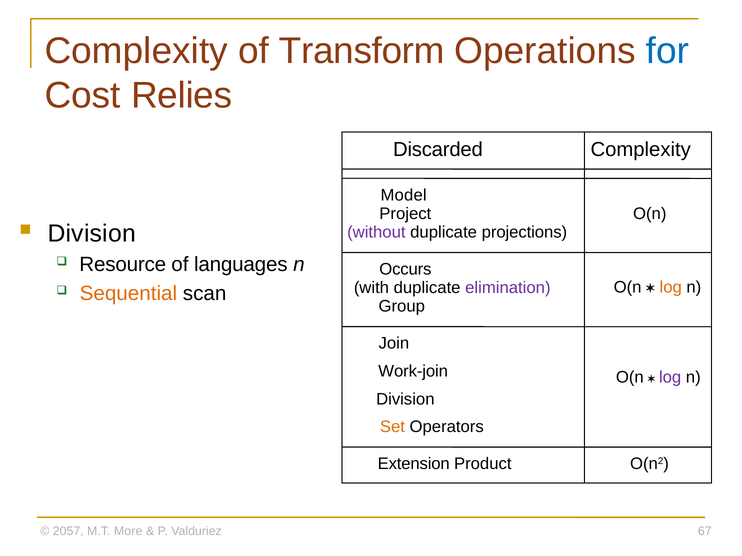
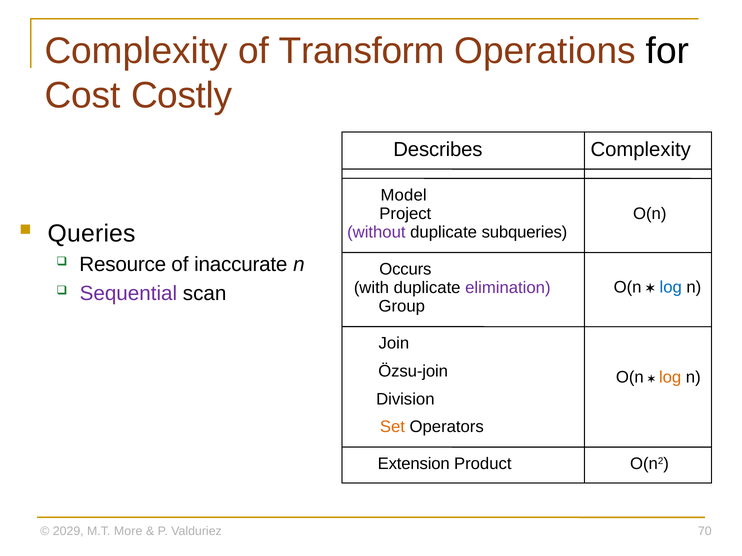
for colour: blue -> black (668, 51)
Relies: Relies -> Costly (182, 96)
Discarded: Discarded -> Describes (438, 150)
Division: Division -> Queries (92, 234)
projections: projections -> subqueries (524, 232)
languages: languages -> inaccurate (241, 265)
log colour: orange -> blue (671, 287)
Sequential colour: orange -> purple (128, 293)
Work-join: Work-join -> Özsu-join (413, 372)
log colour: purple -> orange (670, 378)
2057: 2057 -> 2029 (68, 531)
67: 67 -> 70 (705, 531)
